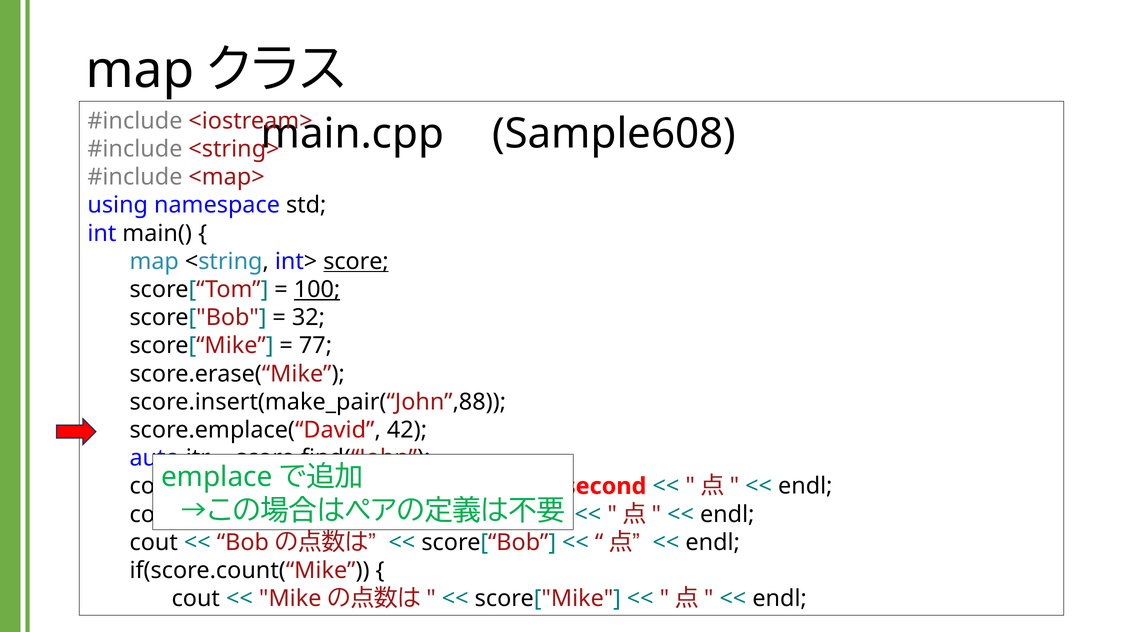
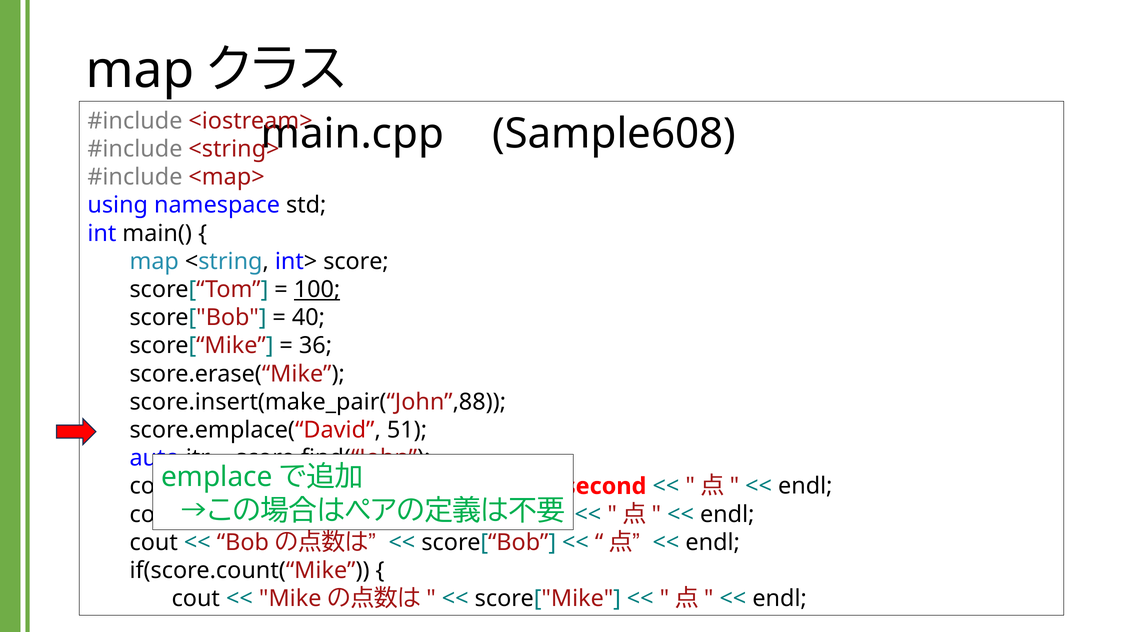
score underline: present -> none (356, 261)
32: 32 -> 40 (308, 317)
77: 77 -> 36 (316, 346)
42: 42 -> 51 (407, 430)
